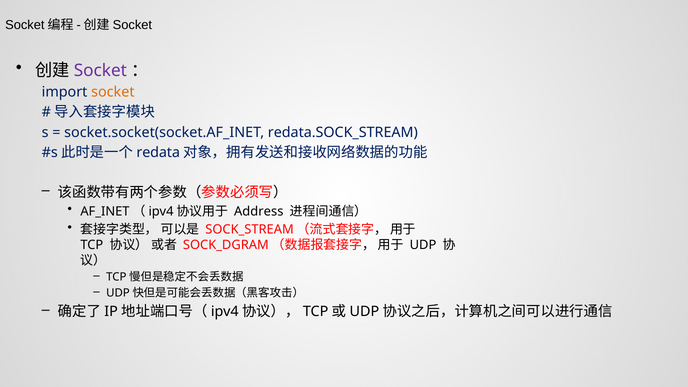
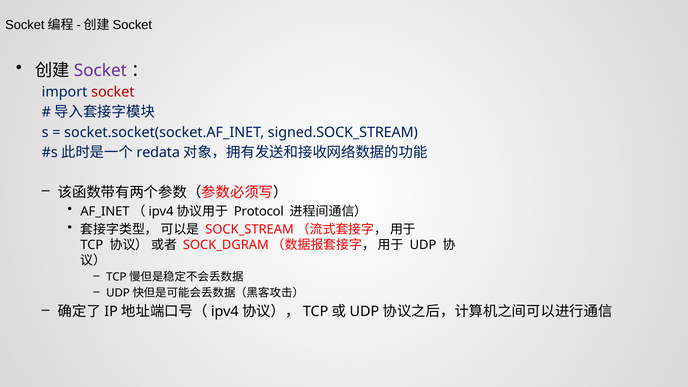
socket colour: orange -> red (113, 92)
redata.SOCK_STREAM: redata.SOCK_STREAM -> signed.SOCK_STREAM (343, 132)
Address: Address -> Protocol (259, 211)
